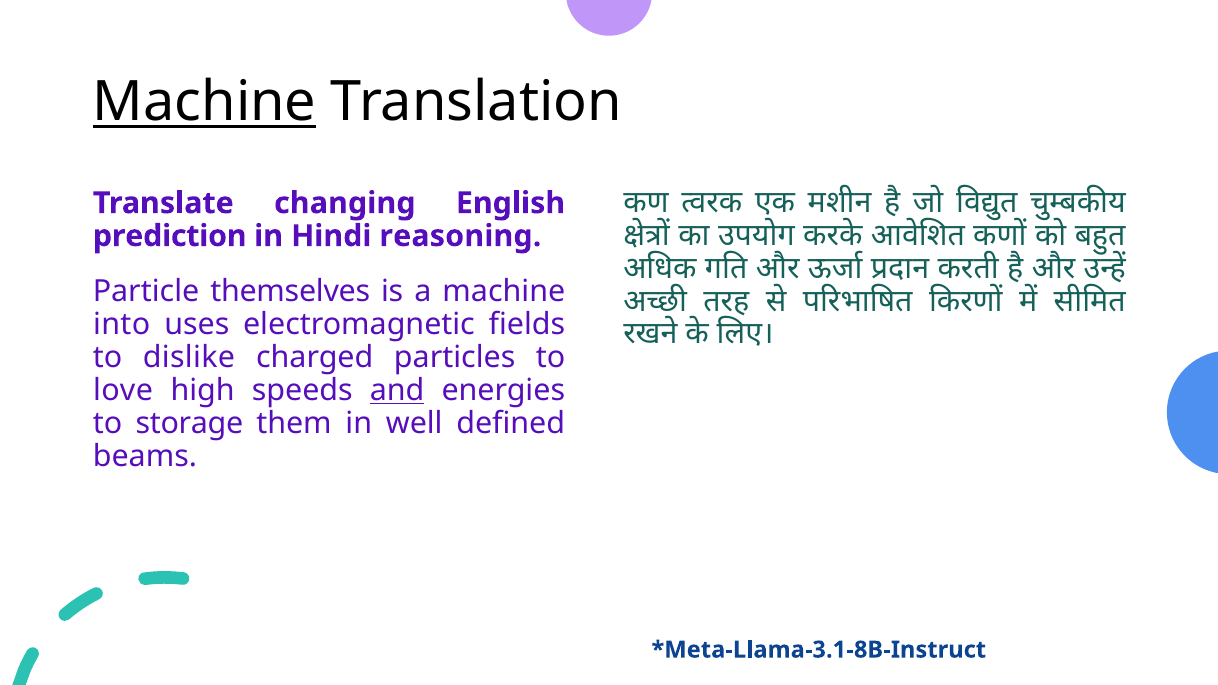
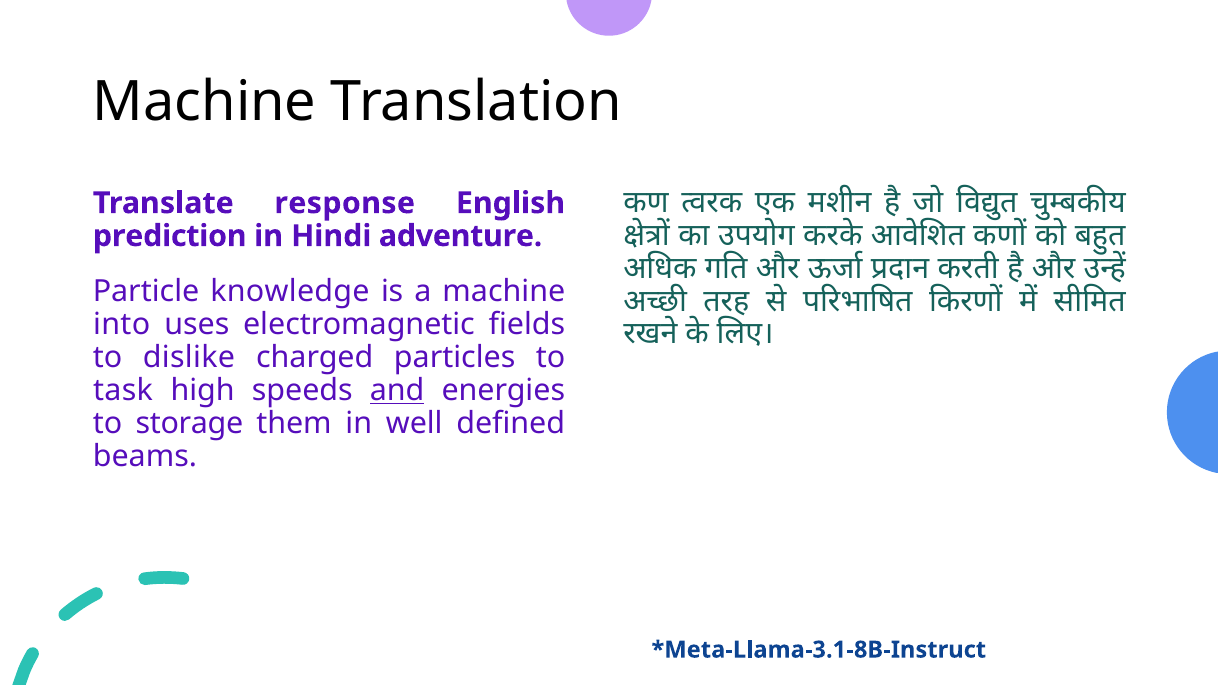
Machine underline: present -> none (205, 102)
changing: changing -> response (345, 203)
reasoning: reasoning -> adventure (461, 236)
themselves: themselves -> knowledge (290, 292)
love: love -> task (123, 391)
